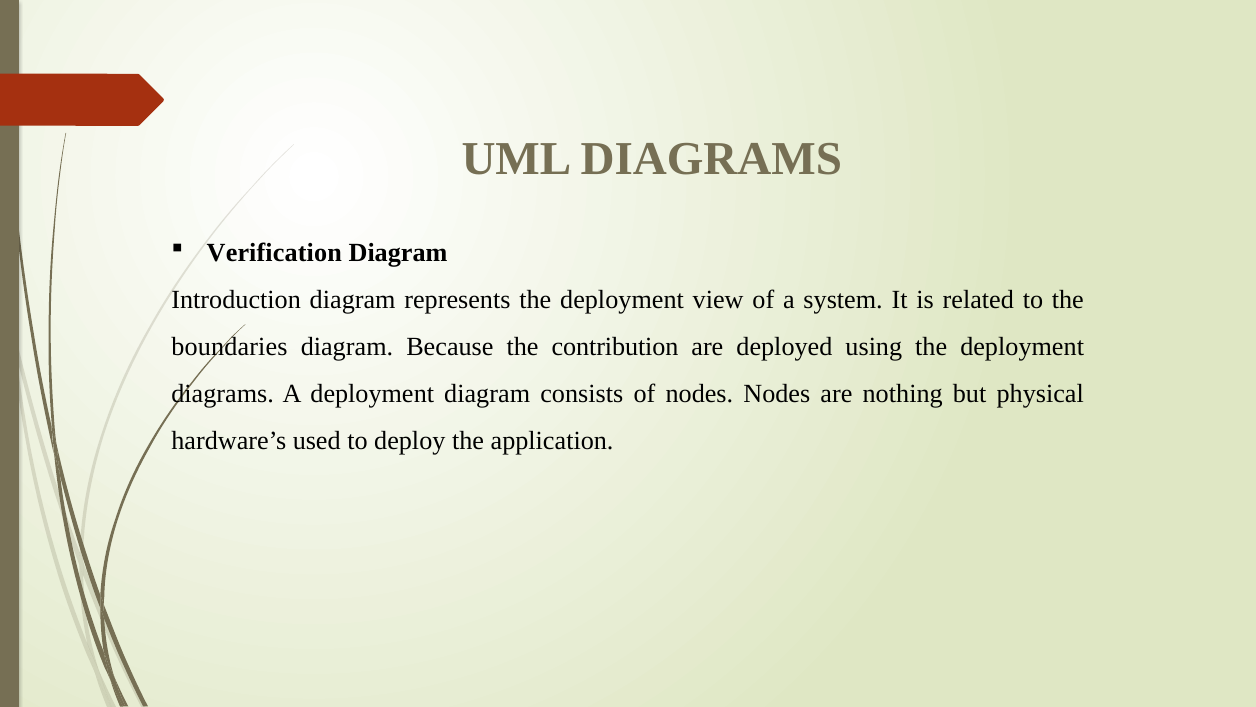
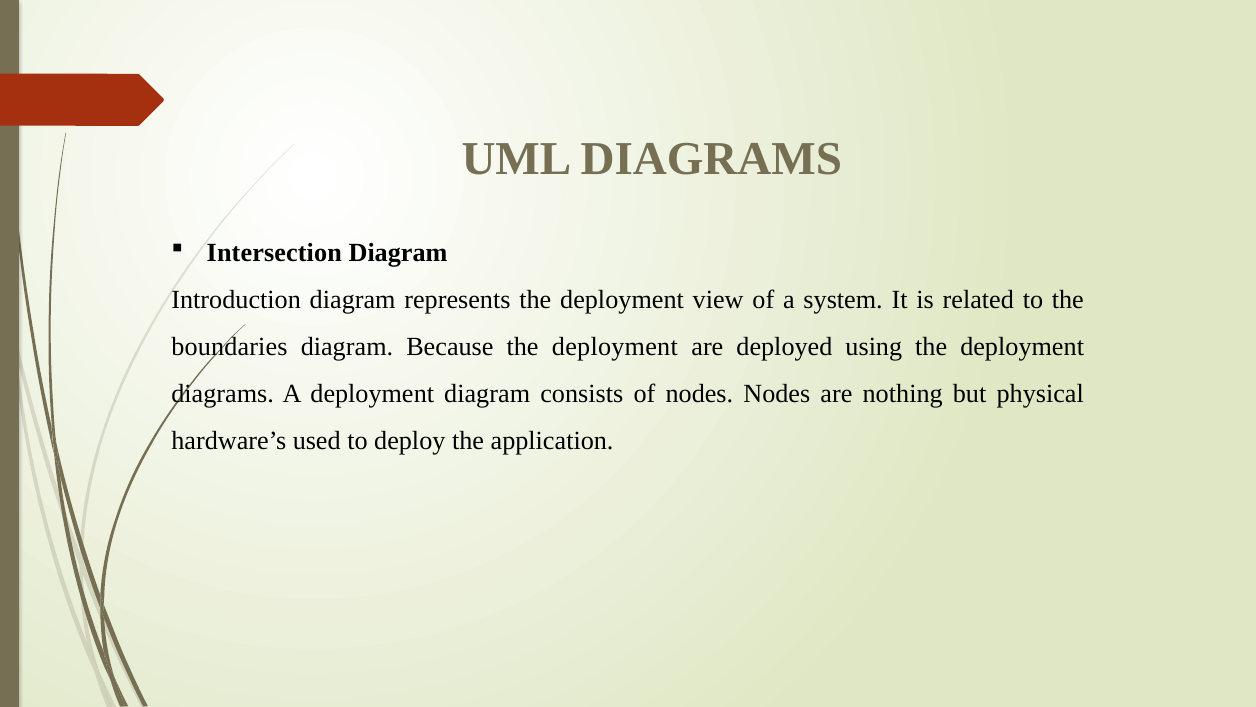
Verification: Verification -> Intersection (274, 253)
Because the contribution: contribution -> deployment (615, 347)
